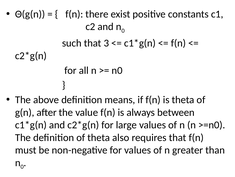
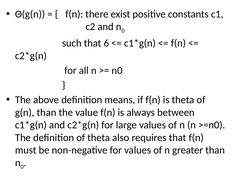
3: 3 -> 6 (106, 43)
g(n after: after -> than (47, 112)
